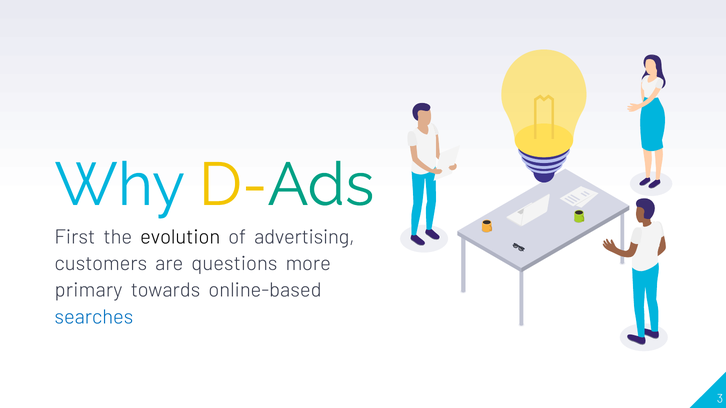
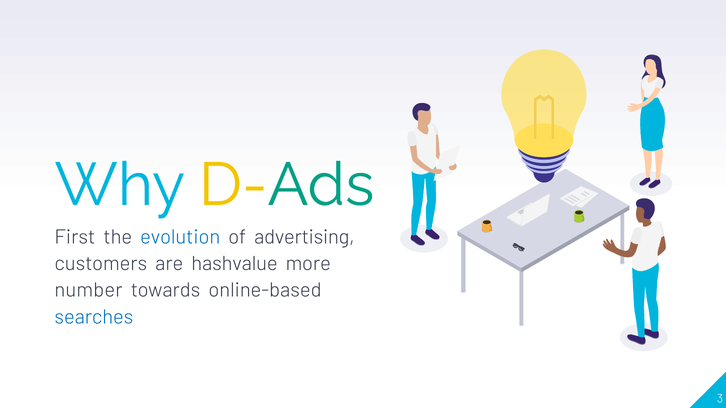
evolution colour: black -> blue (180, 237)
questions: questions -> hashvalue (234, 264)
primary: primary -> number (89, 291)
